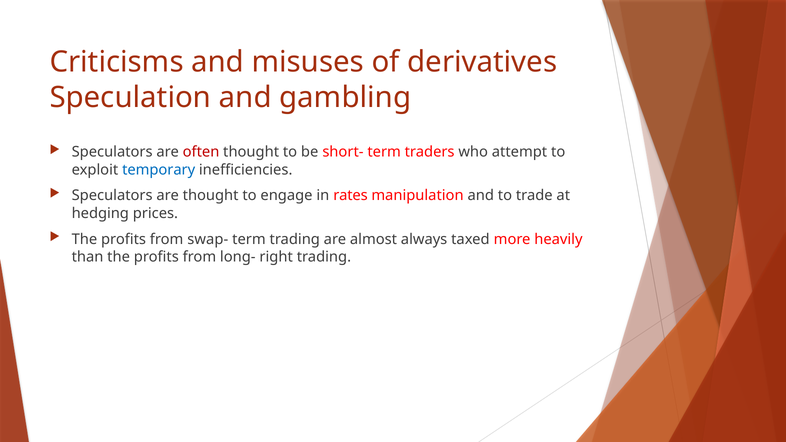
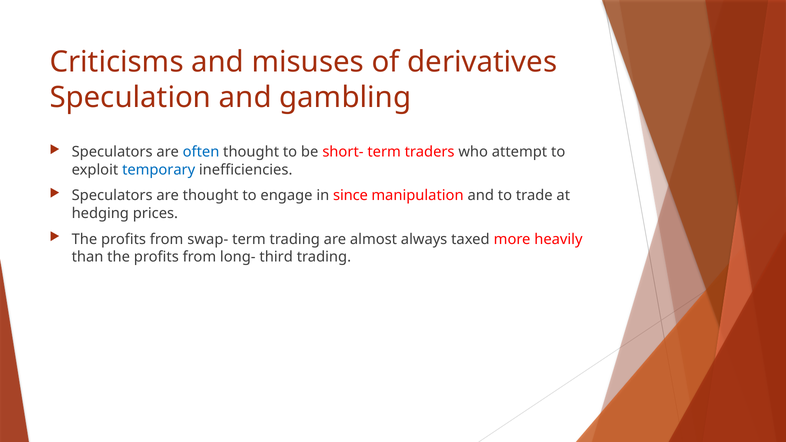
often colour: red -> blue (201, 152)
rates: rates -> since (350, 196)
right: right -> third (276, 257)
